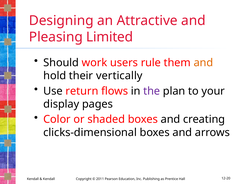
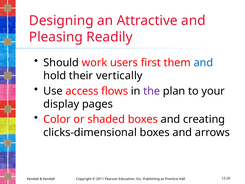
Limited: Limited -> Readily (110, 37)
rule: rule -> first (151, 63)
and colour: orange -> blue (203, 63)
return: return -> access (82, 91)
